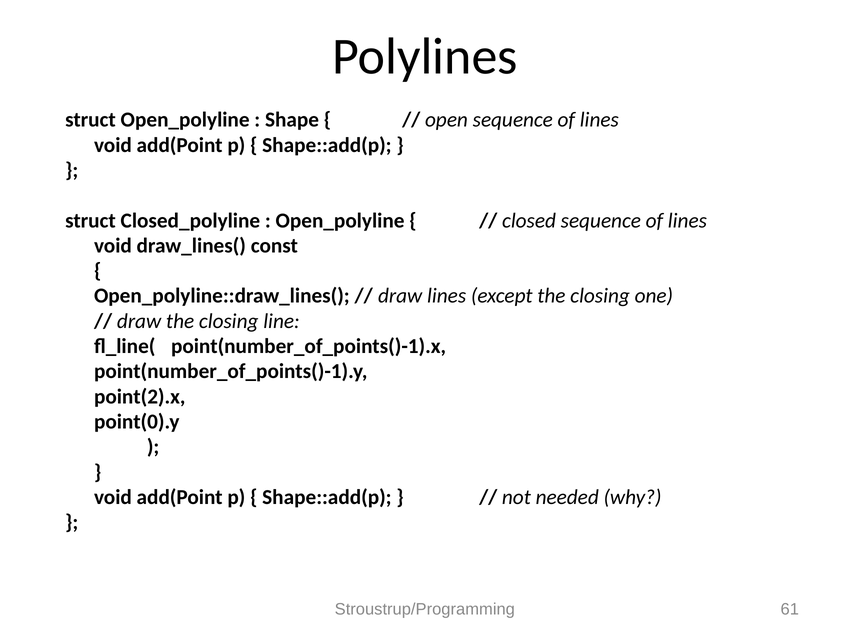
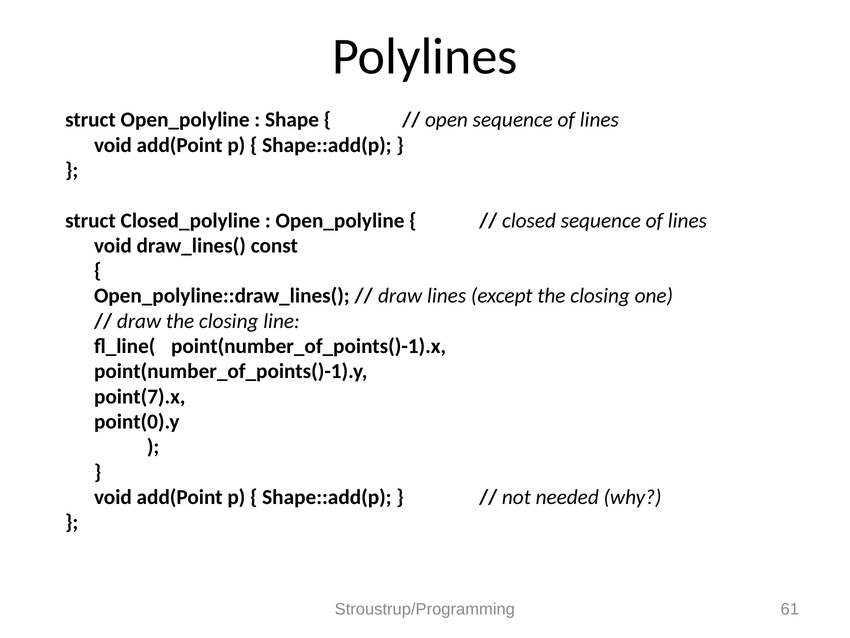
point(2).x: point(2).x -> point(7).x (140, 396)
